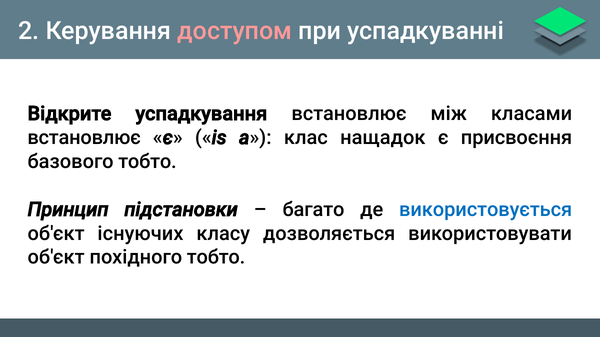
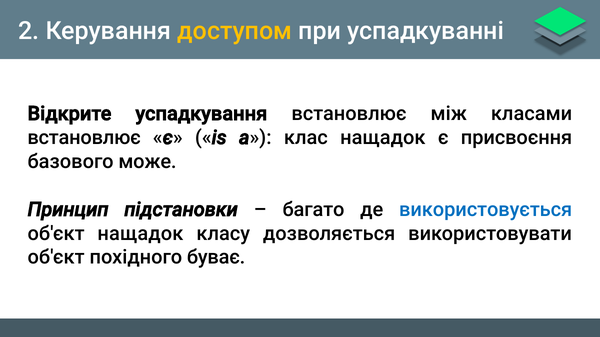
доступом colour: pink -> yellow (235, 31)
базового тобто: тобто -> може (147, 162)
об'єкт існуючих: існуючих -> нащадок (140, 234)
похідного тобто: тобто -> буває (216, 258)
